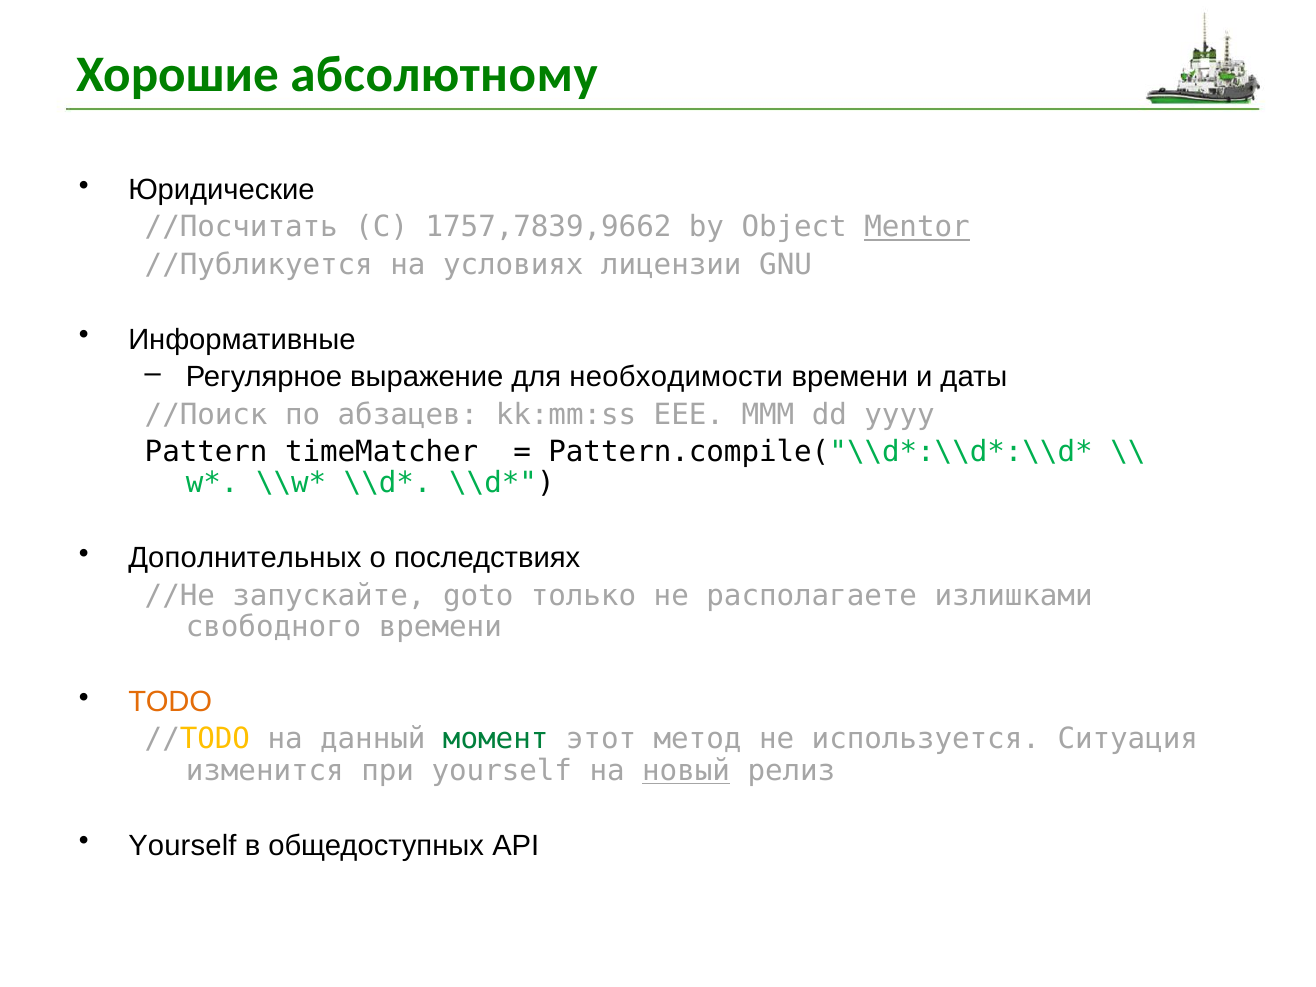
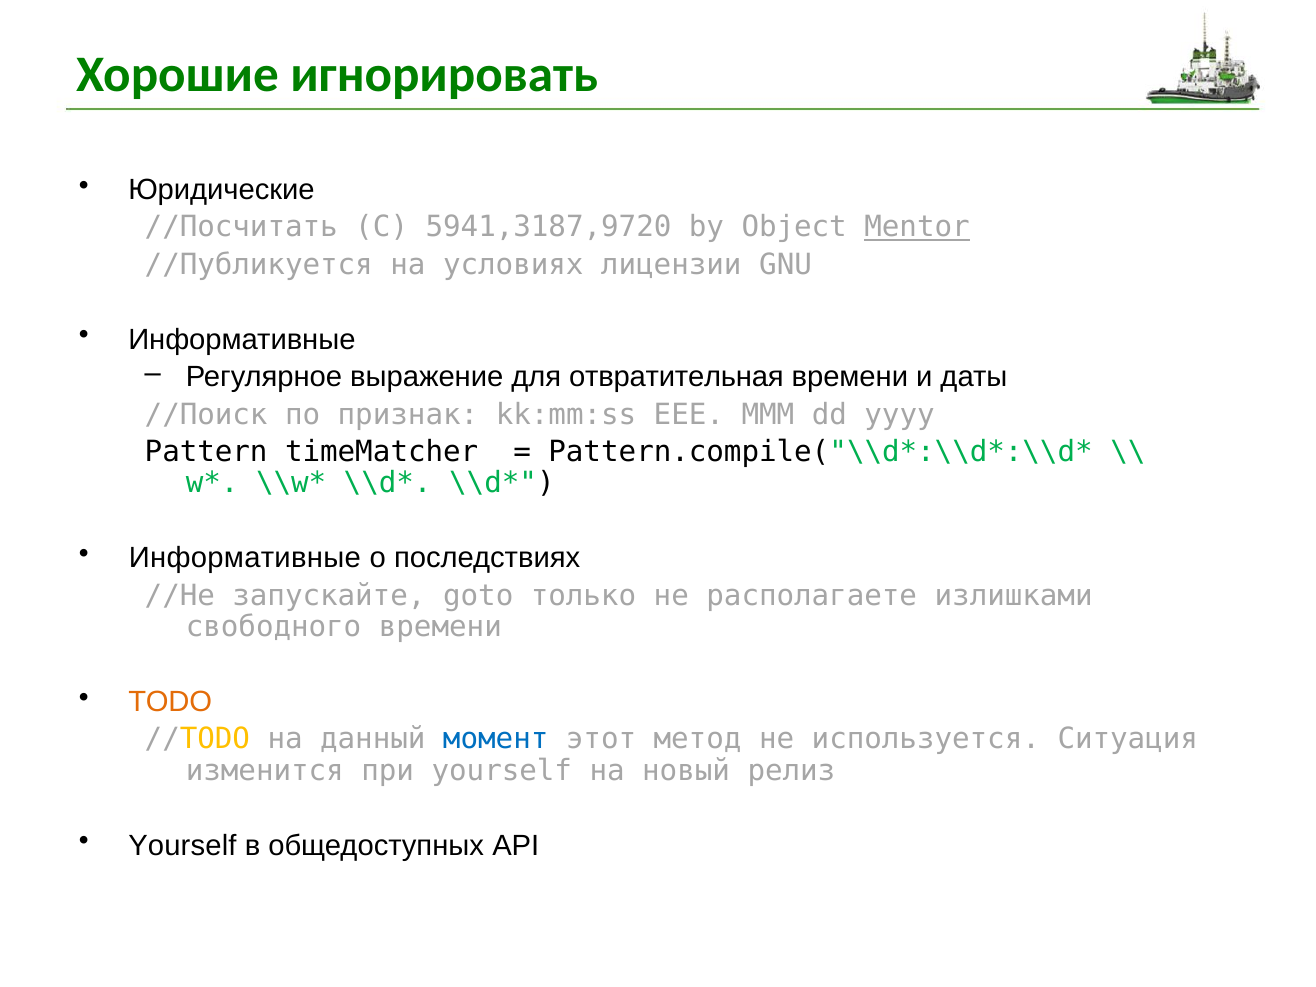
абсолютному: абсолютному -> игнорировать (444, 74)
1757,7839,9662: 1757,7839,9662 -> 5941,3187,9720 (549, 227)
необходимости: необходимости -> отвратительная (676, 377)
абзацев: абзацев -> признак (408, 414)
Дополнительных: Дополнительных -> Информативные (245, 558)
момент colour: green -> blue (496, 739)
новый underline: present -> none (686, 771)
